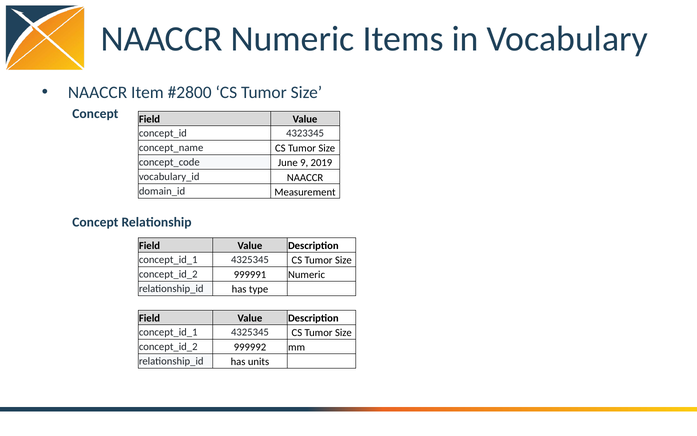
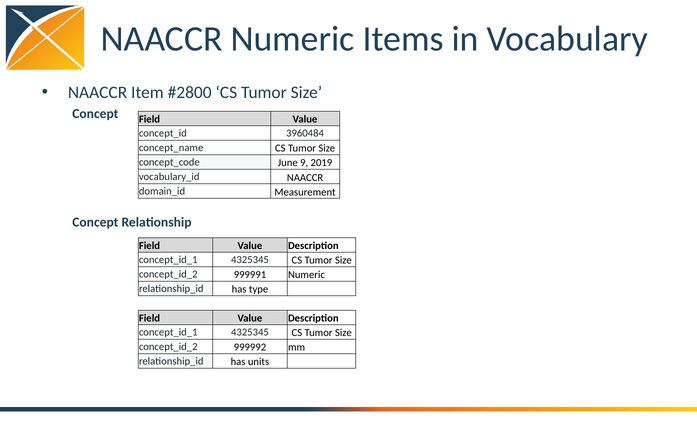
4323345: 4323345 -> 3960484 (305, 133)
